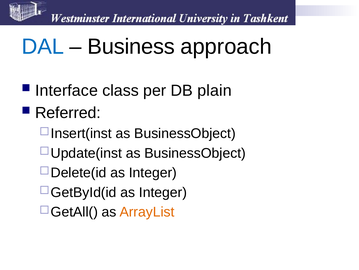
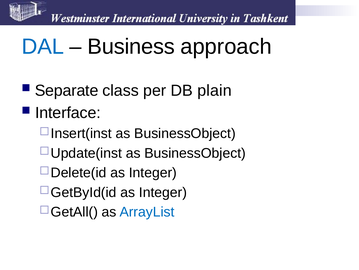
Interface: Interface -> Separate (67, 90)
Referred: Referred -> Interface (68, 113)
ArrayList colour: orange -> blue (147, 211)
